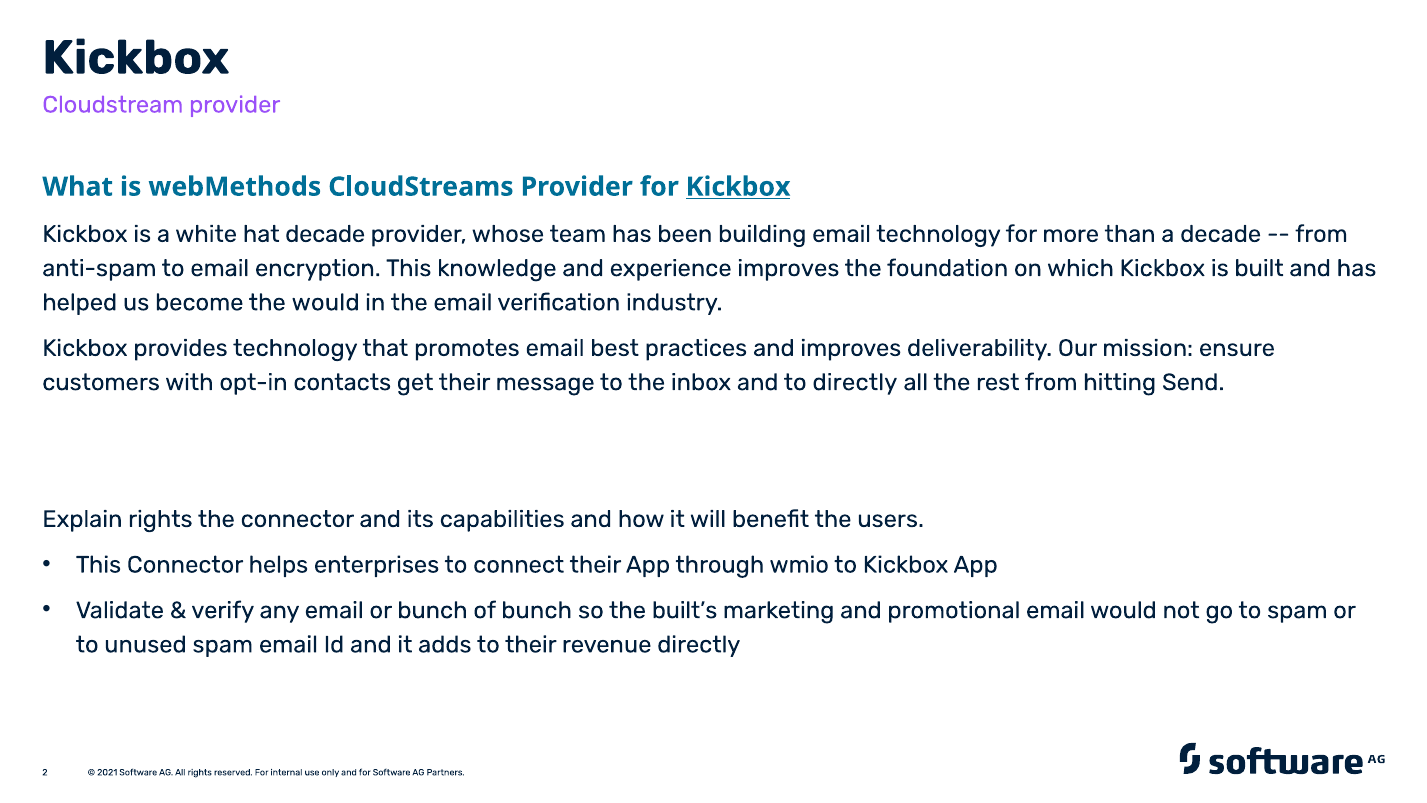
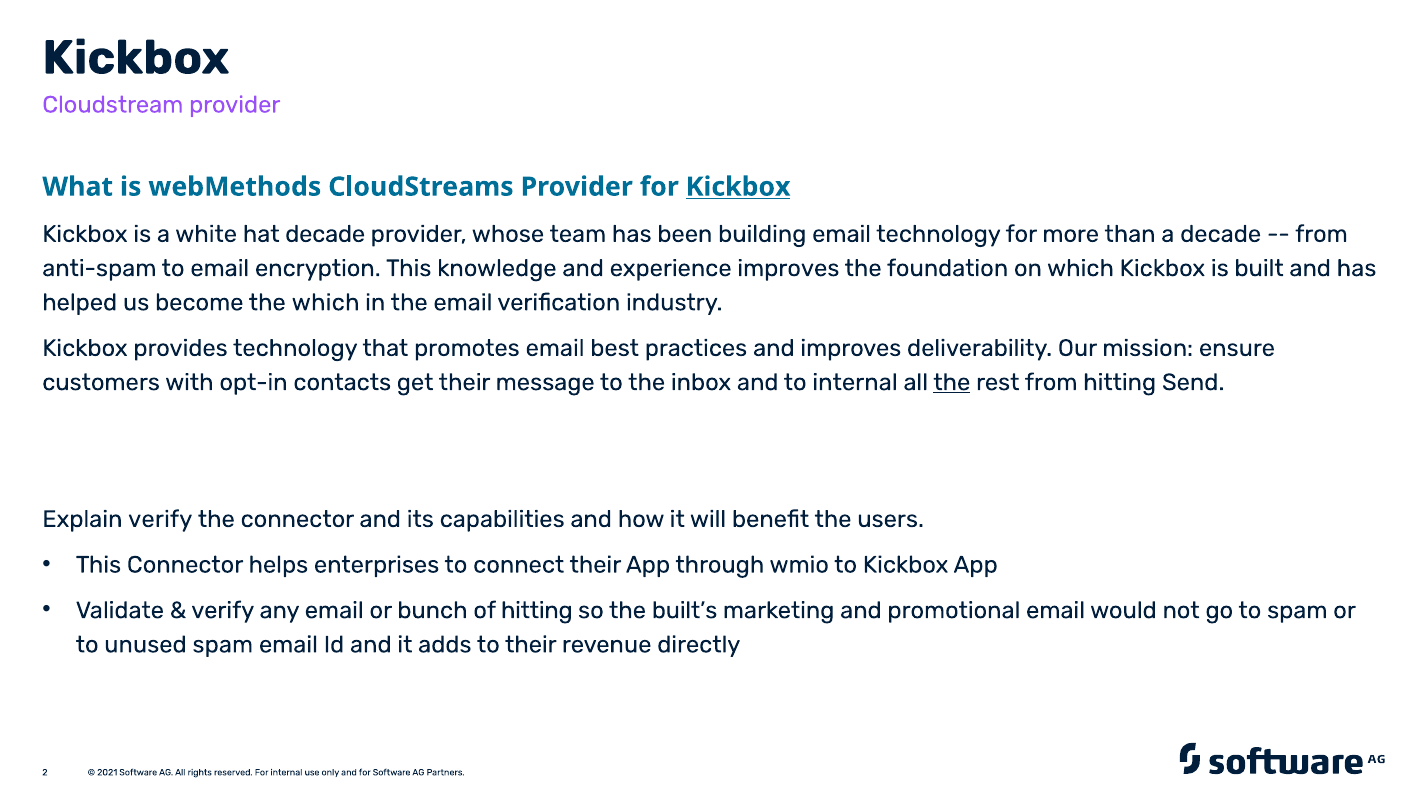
the would: would -> which (326, 302)
to directly: directly -> internal (855, 382)
the underline: none -> present (952, 382)
Explain rights: rights -> verify (160, 519)
of bunch: bunch -> hitting (537, 610)
